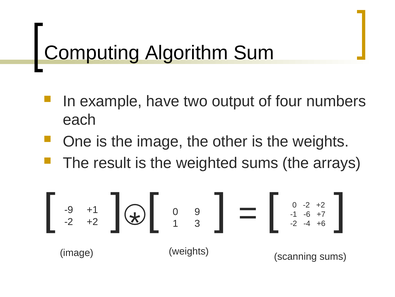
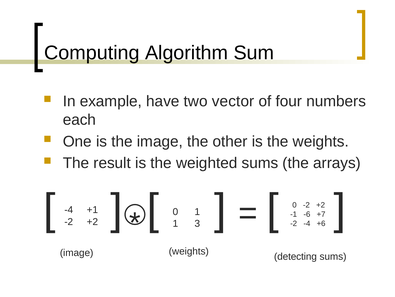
output: output -> vector (233, 101)
-9: -9 -> -4 (69, 209)
0 9: 9 -> 1 (197, 211)
scanning: scanning -> detecting (295, 256)
